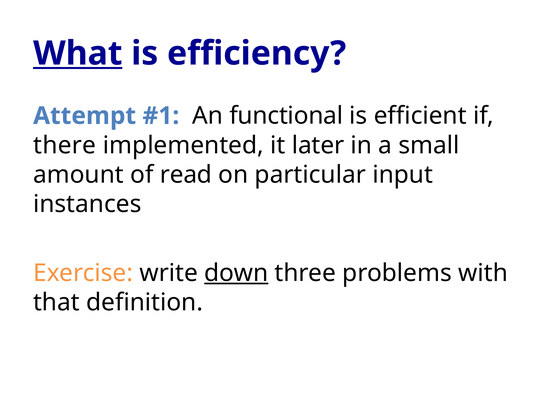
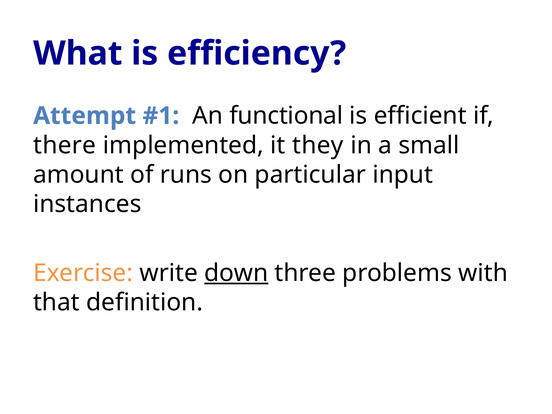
What underline: present -> none (78, 53)
later: later -> they (318, 145)
read: read -> runs (186, 175)
